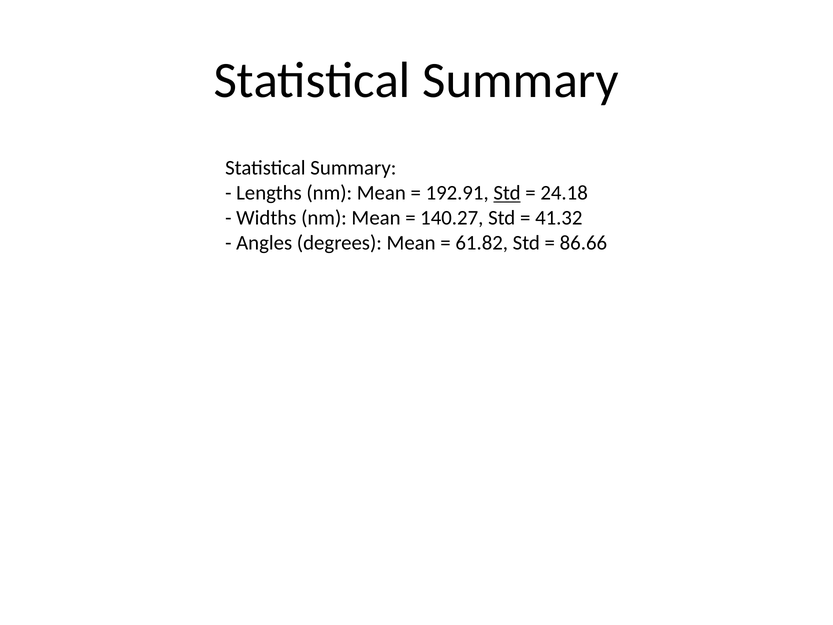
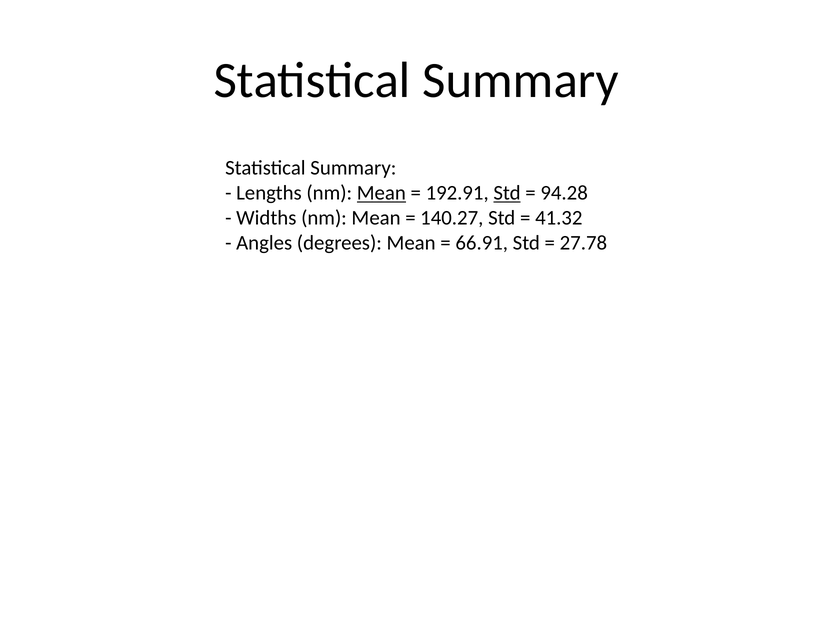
Mean underline: none -> present (381, 193)
24.18: 24.18 -> 94.28 (564, 193)
61.82: 61.82 -> 66.91 (482, 243)
86.66: 86.66 -> 27.78 (583, 243)
